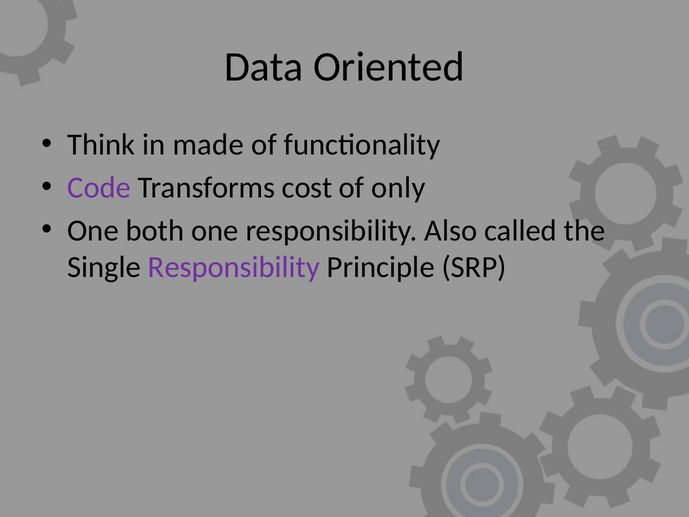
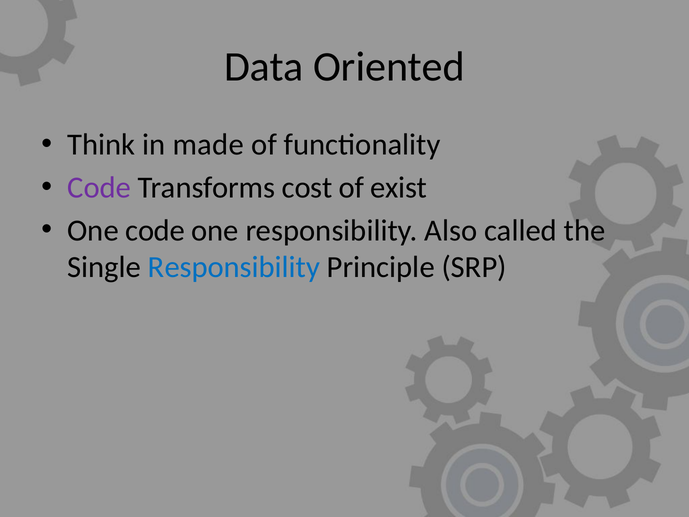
only: only -> exist (399, 187)
One both: both -> code (155, 230)
Responsibility colour: purple -> blue (234, 267)
